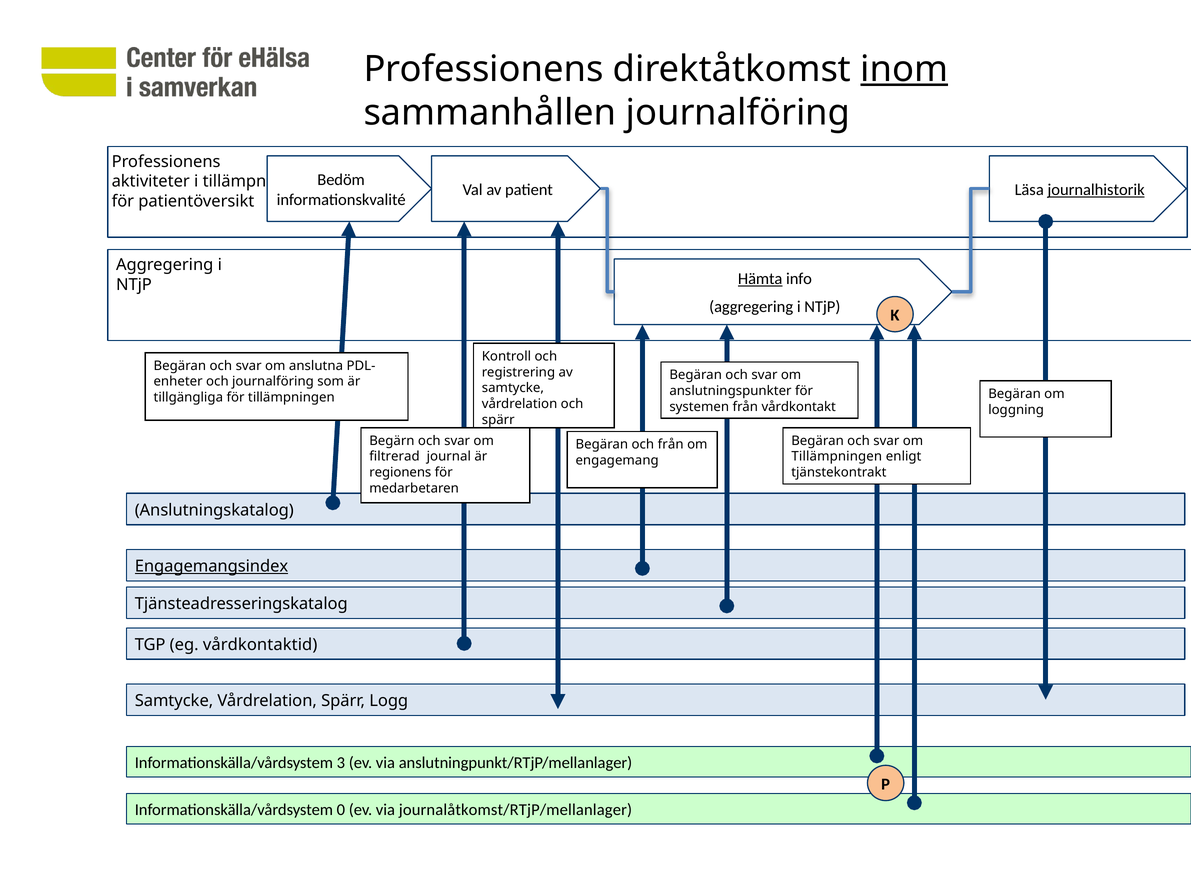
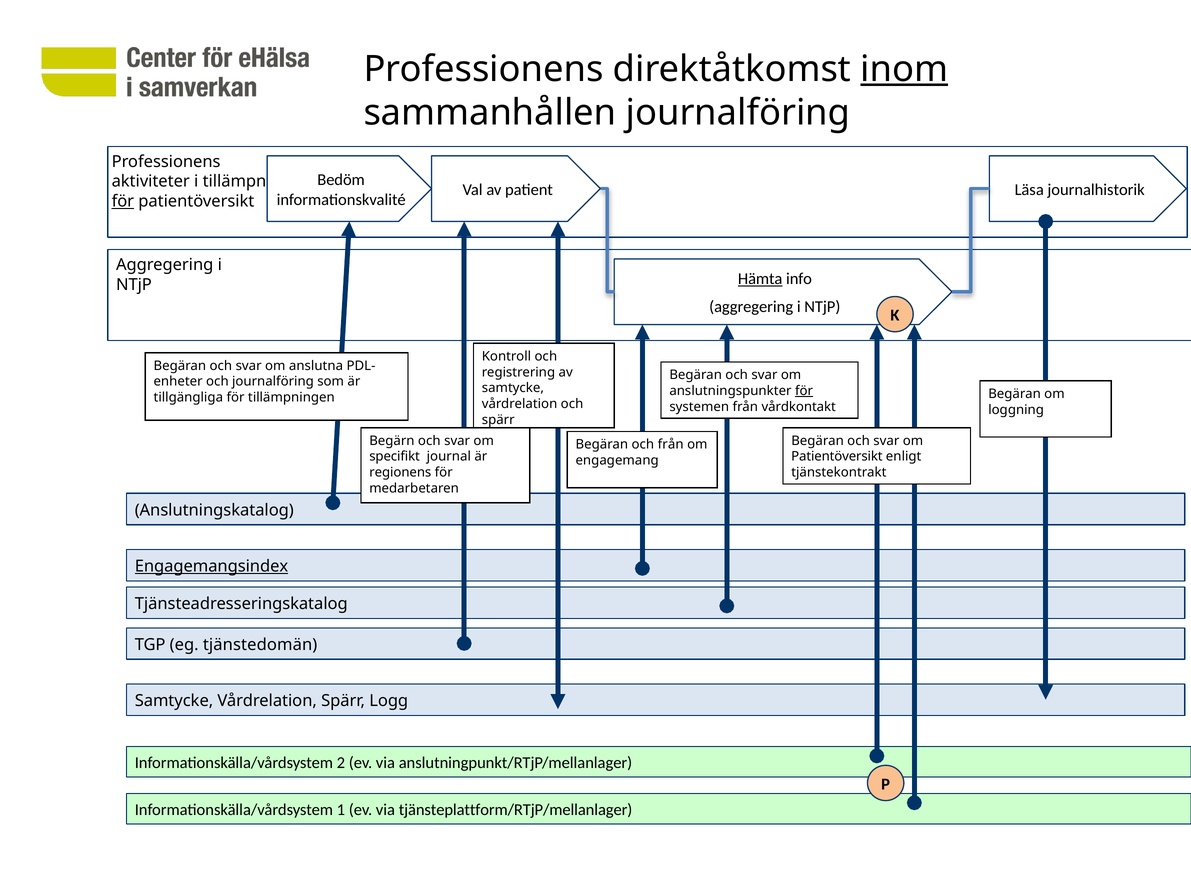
journalhistorik underline: present -> none (1096, 190)
för underline: none -> present (123, 201)
för underline: none -> present (804, 391)
filtrerad: filtrerad -> specifikt (395, 457)
Tillämpningen: Tillämpningen -> Patientöversikt (837, 457)
vårdkontaktid: vårdkontaktid -> tjänstedomän (260, 645)
3: 3 -> 2 (341, 763)
0: 0 -> 1 (341, 810)
journalåtkomst/RTjP/mellanlager: journalåtkomst/RTjP/mellanlager -> tjänsteplattform/RTjP/mellanlager (516, 810)
